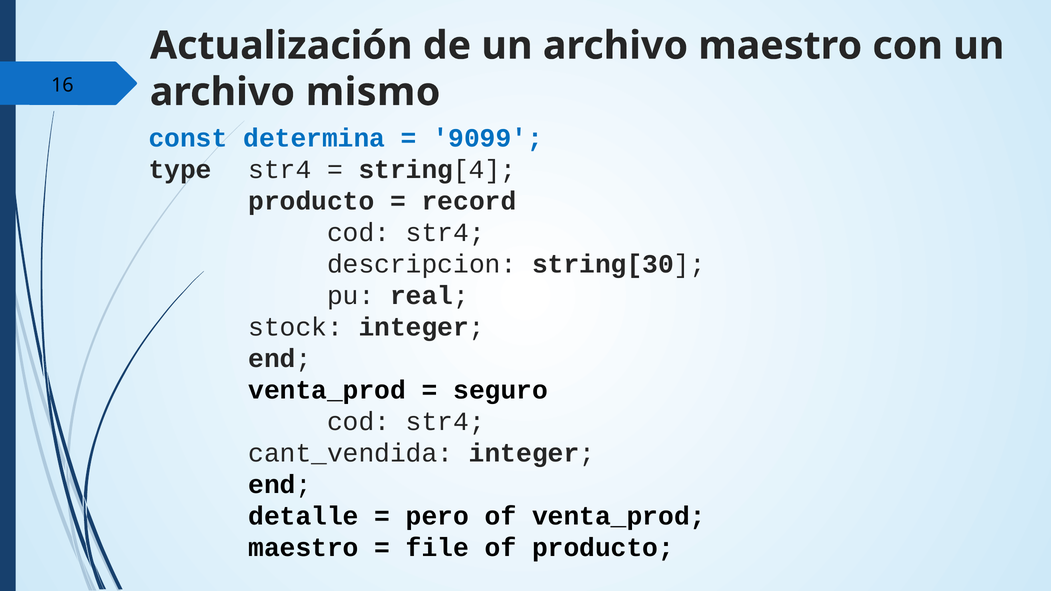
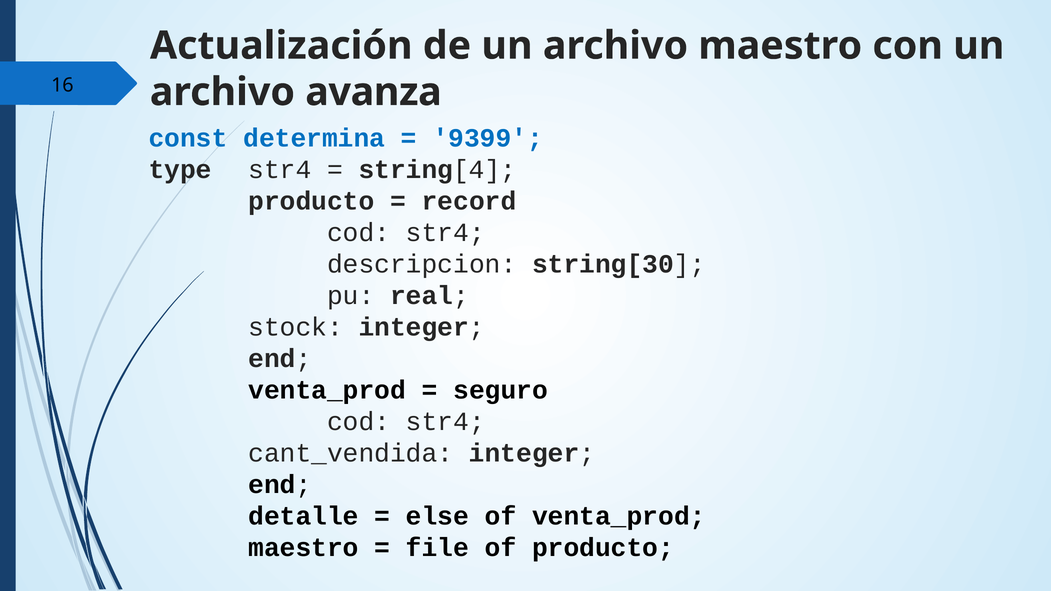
mismo: mismo -> avanza (373, 92)
9099: 9099 -> 9399 (488, 138)
pero: pero -> else (437, 516)
